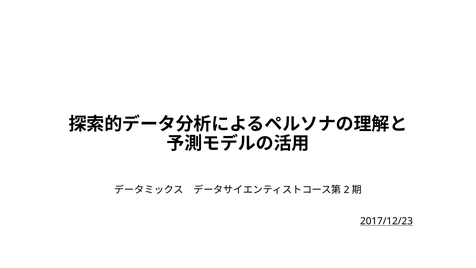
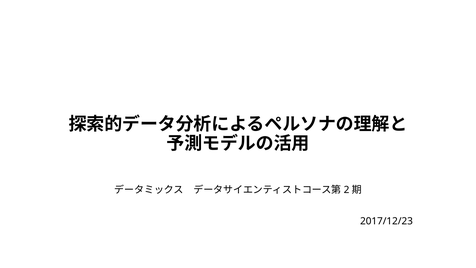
2017/12/23 underline: present -> none (386, 221)
